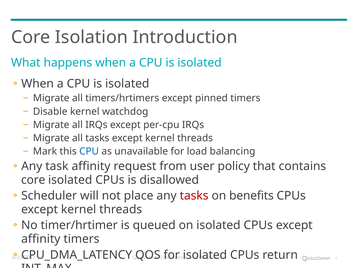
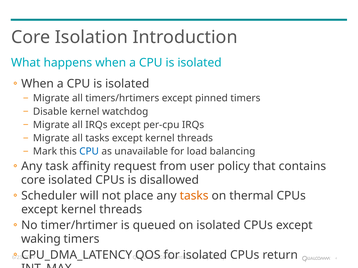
tasks colour: red -> orange (194, 196)
benefits: benefits -> thermal (251, 196)
affinity: affinity -> waking (41, 239)
